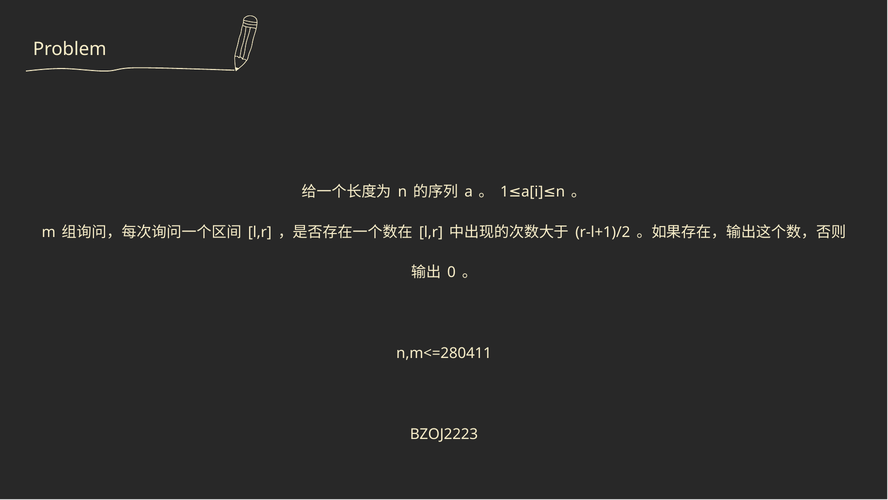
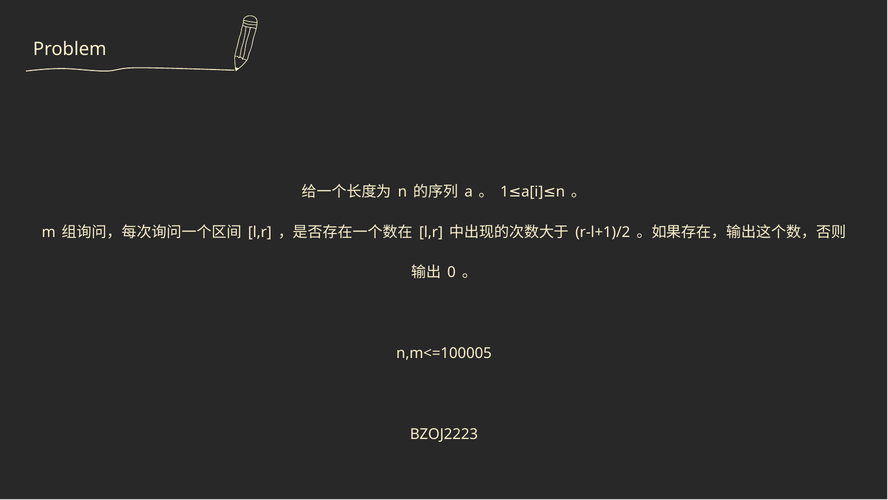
n,m<=280411: n,m<=280411 -> n,m<=100005 (444, 353)
